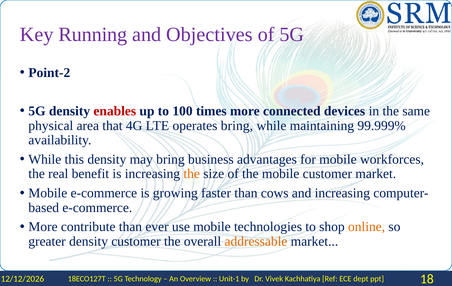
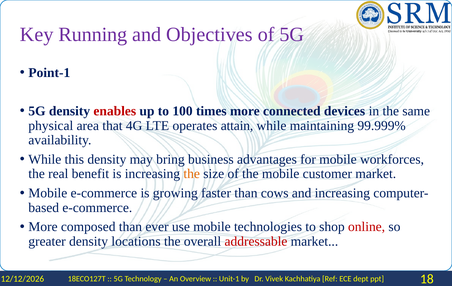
Point-2: Point-2 -> Point-1 (49, 73)
operates bring: bring -> attain (237, 126)
contribute: contribute -> composed (88, 227)
online colour: orange -> red (367, 227)
density customer: customer -> locations (136, 242)
addressable colour: orange -> red (256, 242)
